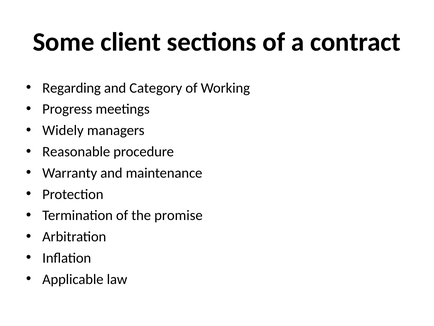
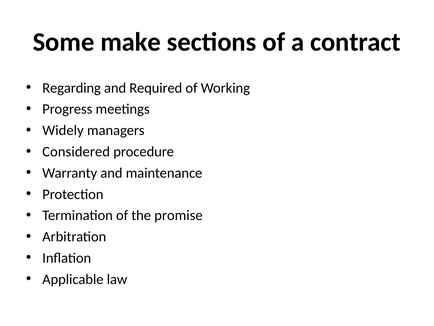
client: client -> make (131, 42)
Category: Category -> Required (156, 88)
Reasonable: Reasonable -> Considered (76, 151)
